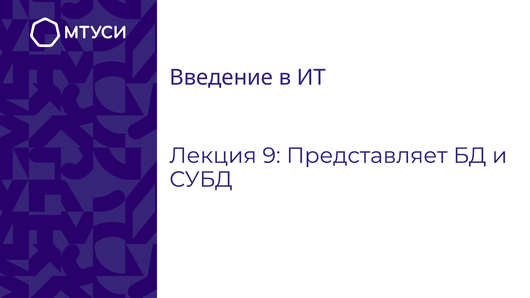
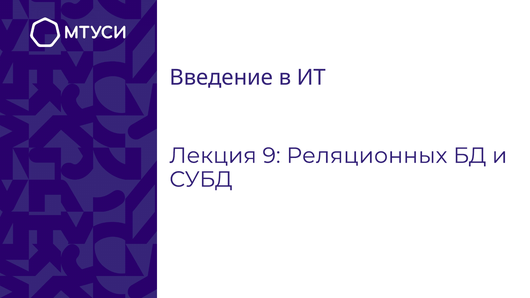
Представляет: Представляет -> Реляционных (367, 156)
